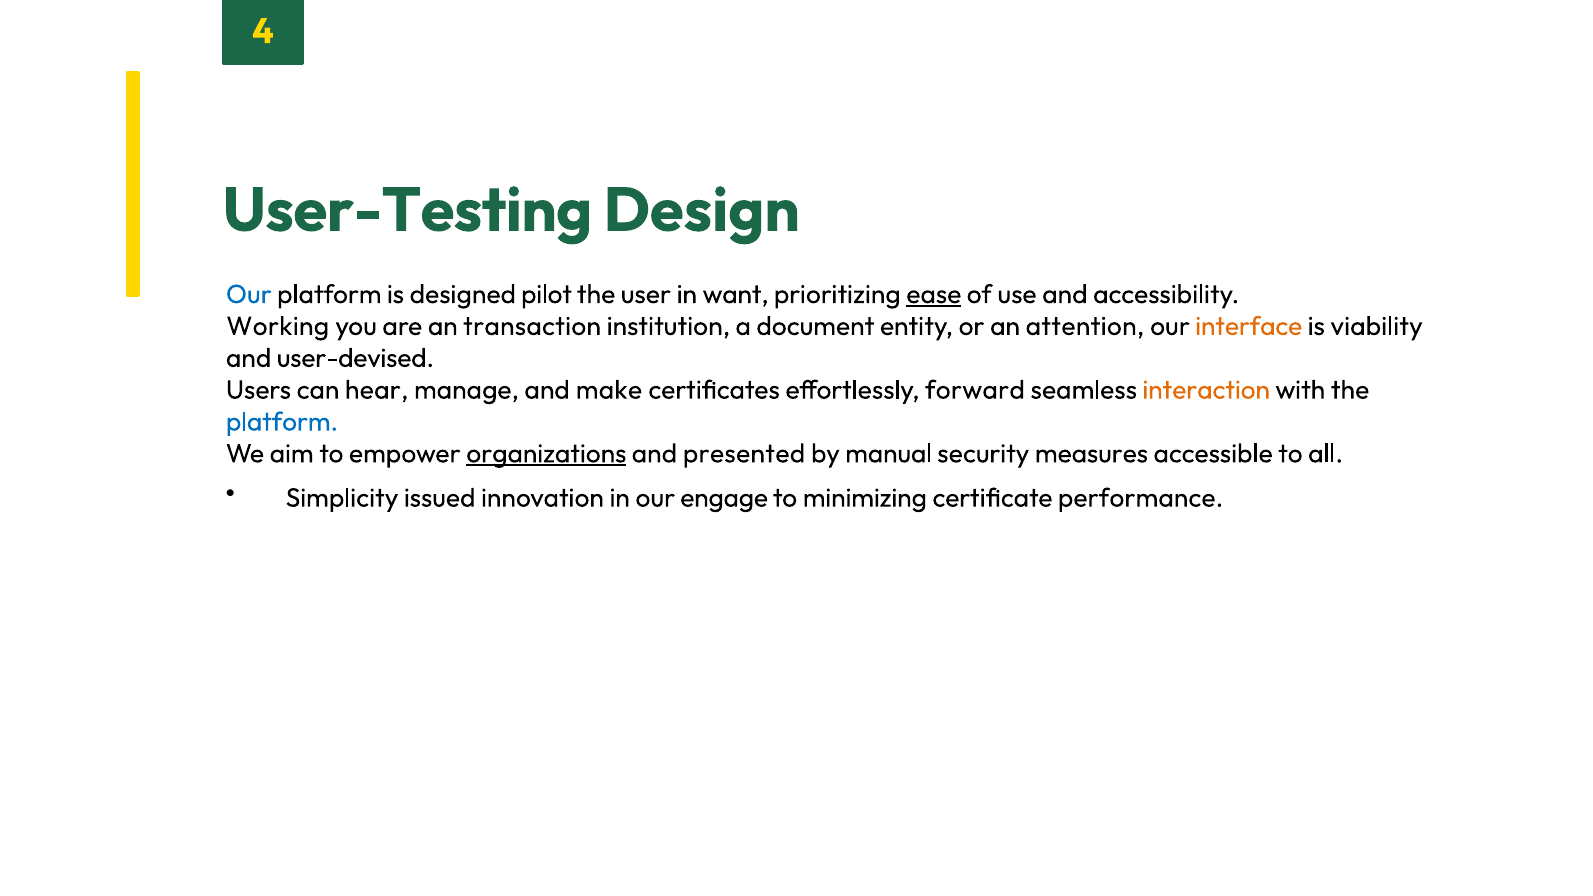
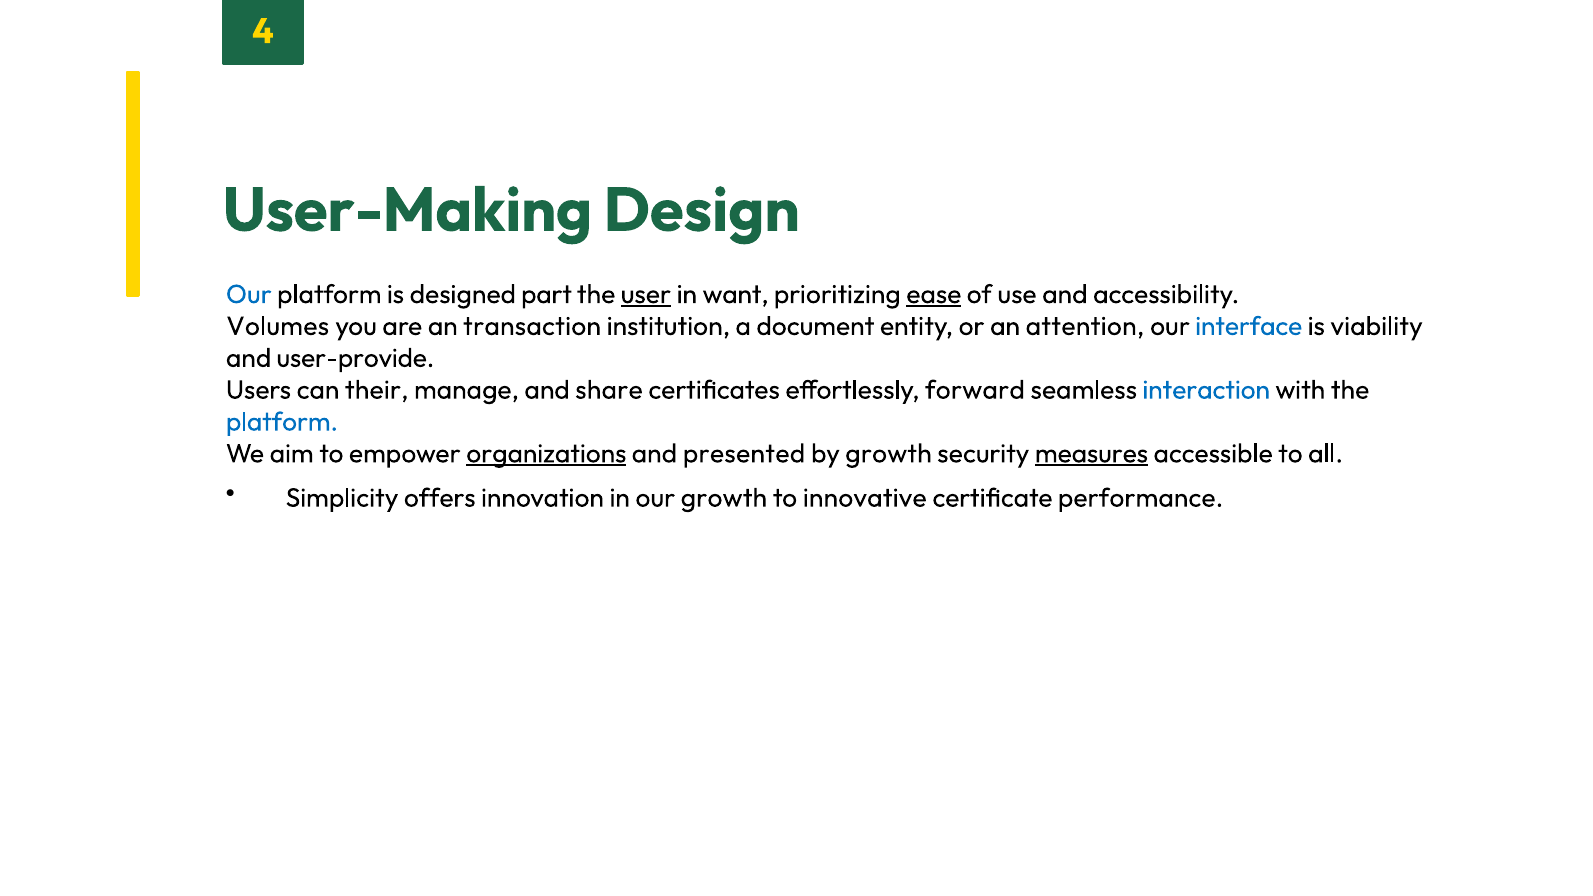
User-Testing: User-Testing -> User-Making (407, 210)
pilot: pilot -> part (547, 294)
user underline: none -> present (646, 294)
Working: Working -> Volumes (278, 326)
interface colour: orange -> blue (1249, 326)
user-devised: user-devised -> user-provide (355, 358)
hear: hear -> their (377, 390)
make: make -> share (609, 390)
interaction colour: orange -> blue (1206, 390)
by manual: manual -> growth (889, 454)
measures underline: none -> present (1092, 454)
issued: issued -> offers (440, 498)
our engage: engage -> growth (724, 498)
minimizing: minimizing -> innovative (865, 498)
